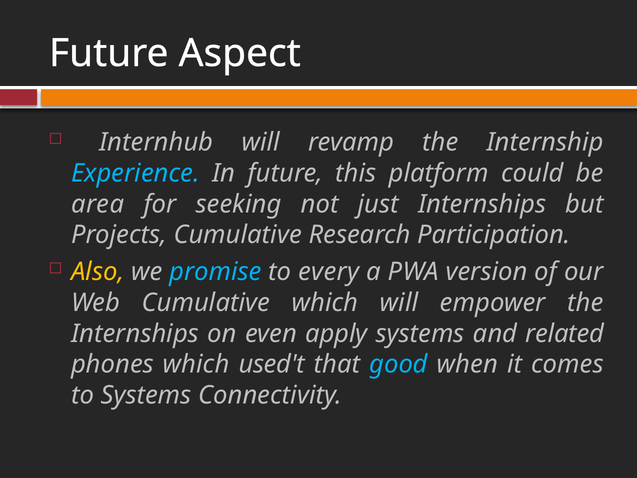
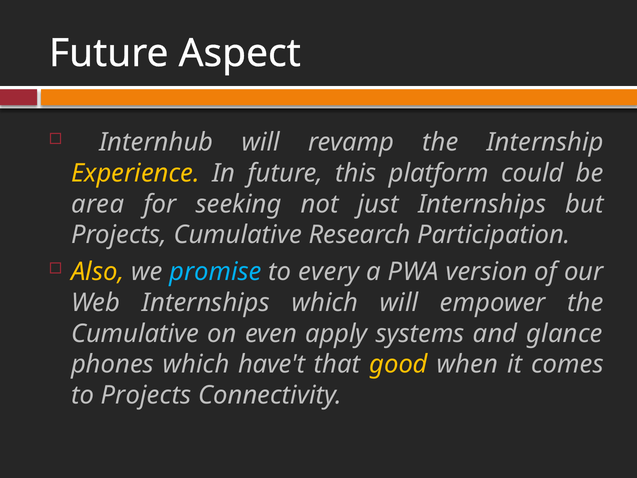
Experience colour: light blue -> yellow (135, 173)
Web Cumulative: Cumulative -> Internships (206, 303)
Internships: Internships -> Cumulative (135, 333)
related: related -> glance (564, 333)
used't: used't -> have't (272, 364)
good colour: light blue -> yellow (399, 364)
to Systems: Systems -> Projects (146, 395)
